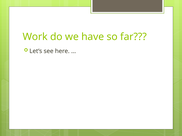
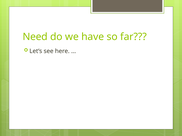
Work: Work -> Need (35, 37)
